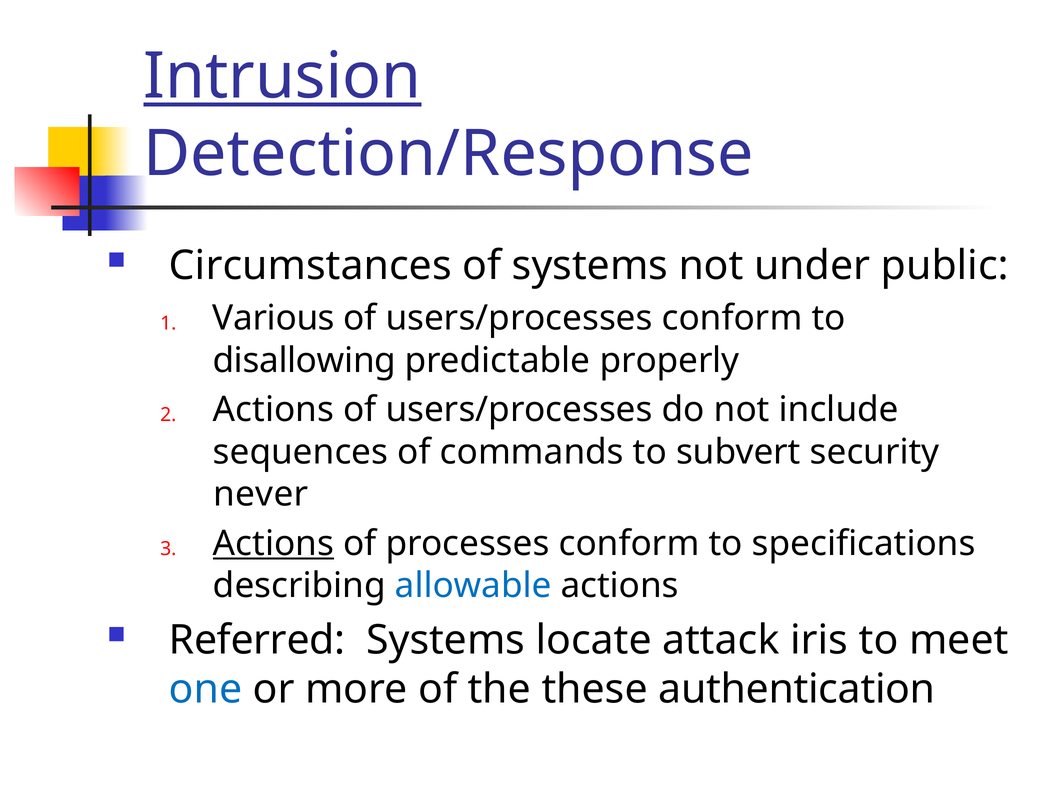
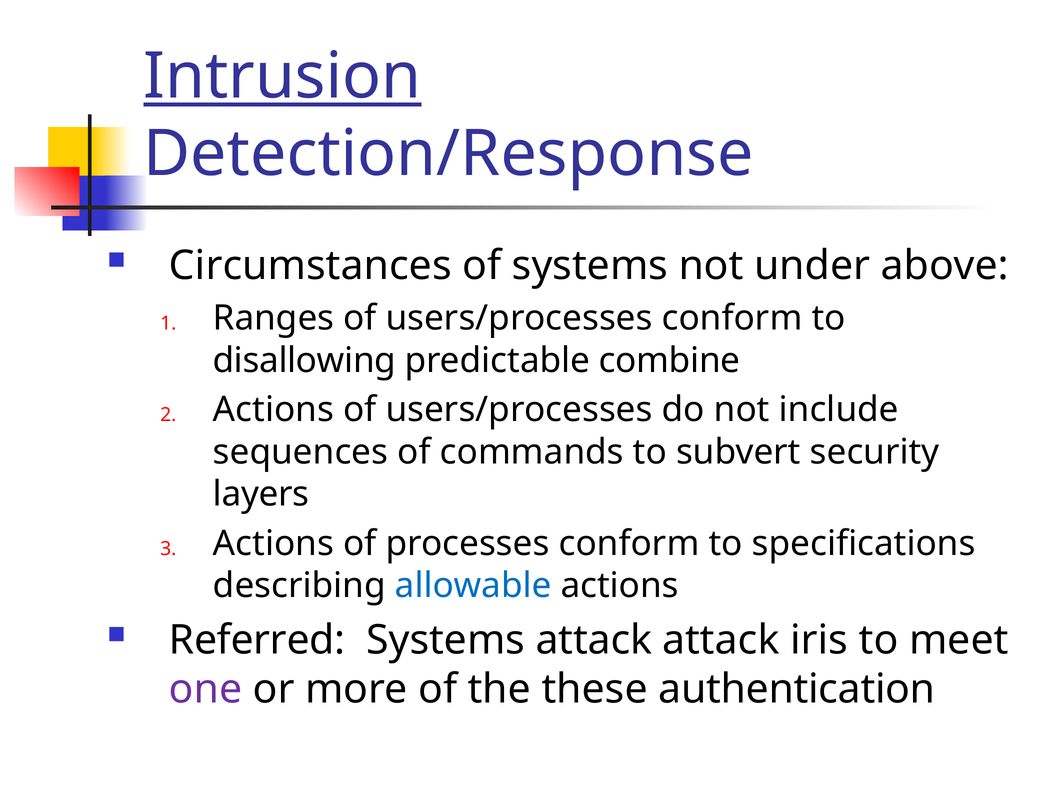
public: public -> above (945, 266)
Various: Various -> Ranges (274, 318)
properly: properly -> combine (670, 360)
never: never -> layers (261, 494)
Actions underline: present -> none (273, 543)
Systems locate: locate -> attack (594, 640)
one colour: blue -> purple (206, 689)
